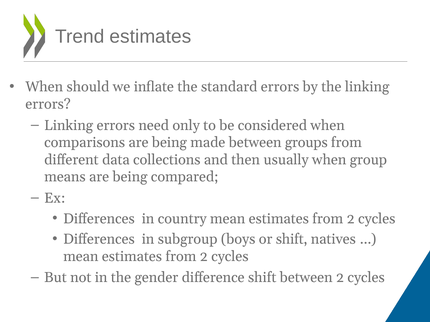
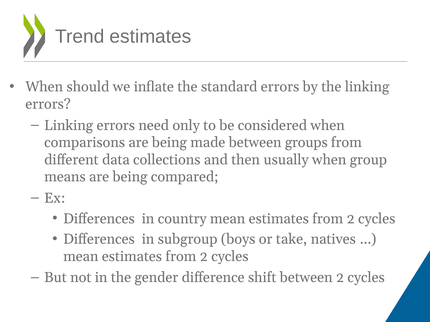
or shift: shift -> take (292, 240)
